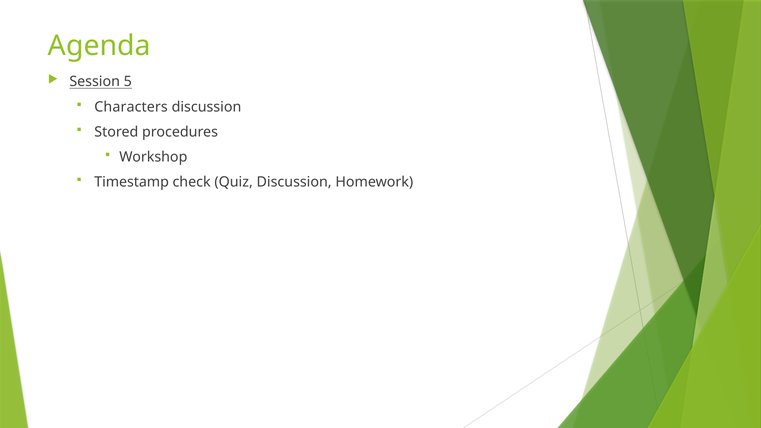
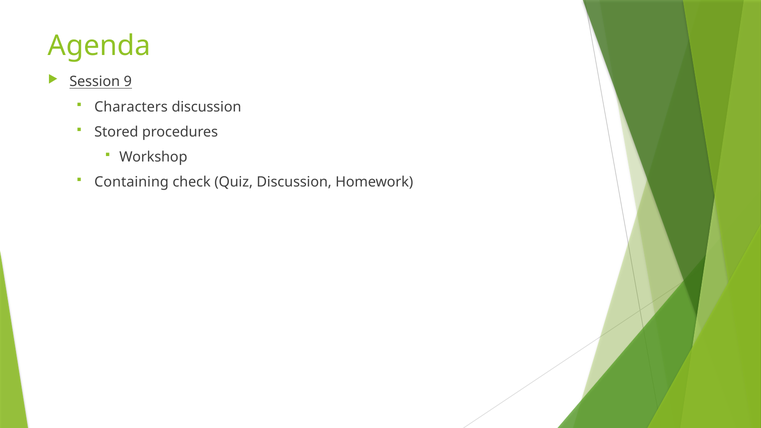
5: 5 -> 9 (128, 82)
Timestamp: Timestamp -> Containing (132, 182)
